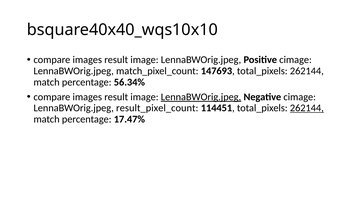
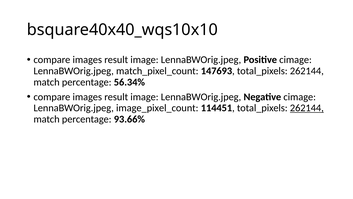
LennaBWOrig.jpeg underline: present -> none (201, 97)
result_pixel_count: result_pixel_count -> image_pixel_count (157, 108)
17.47%: 17.47% -> 93.66% (129, 119)
